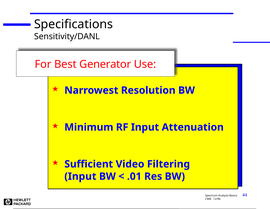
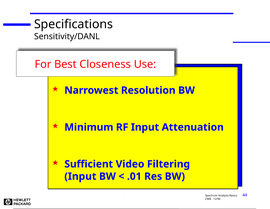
Generator: Generator -> Closeness (105, 64)
